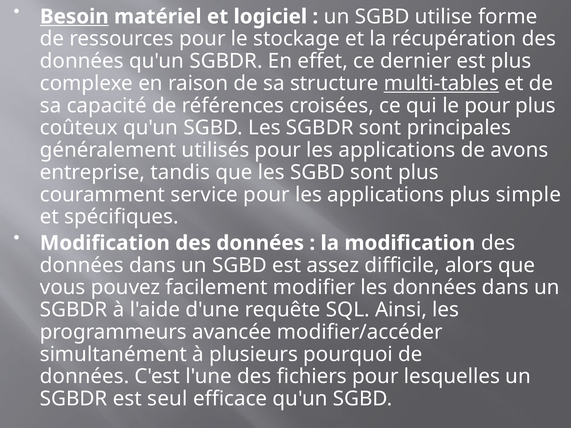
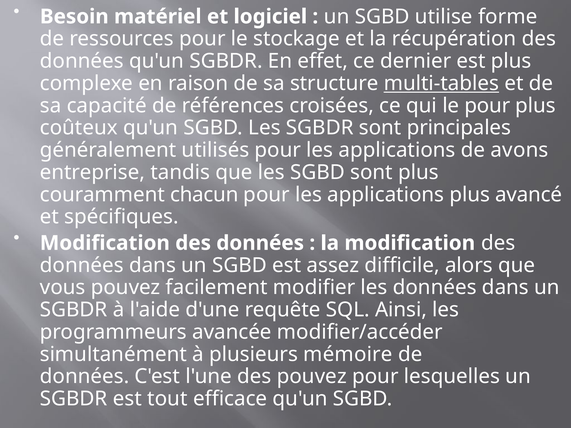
Besoin underline: present -> none (74, 17)
service: service -> chacun (204, 195)
simple: simple -> avancé (529, 195)
pourquoi: pourquoi -> mémoire (348, 354)
des fichiers: fichiers -> pouvez (312, 377)
seul: seul -> tout (167, 399)
